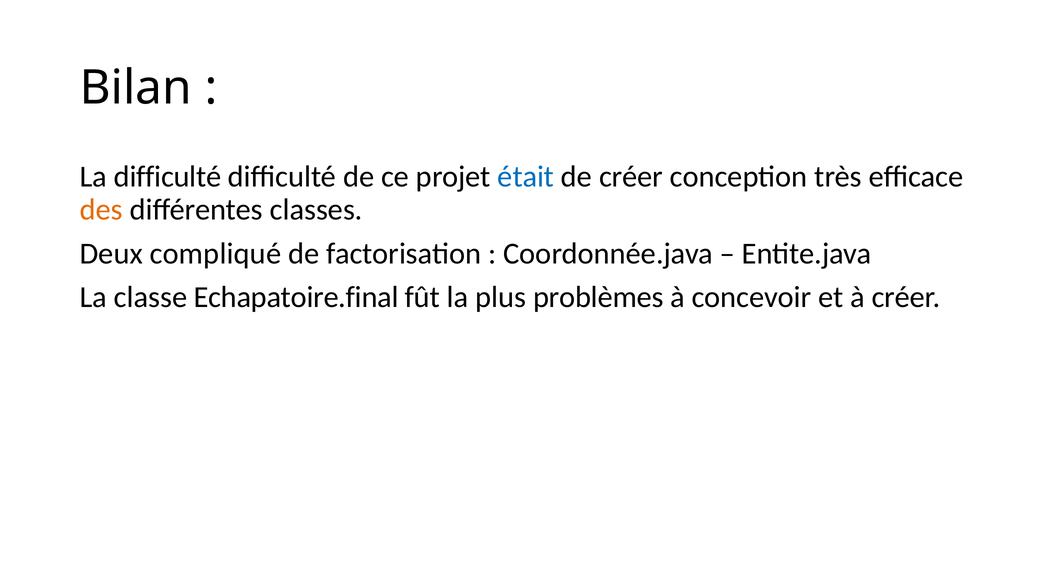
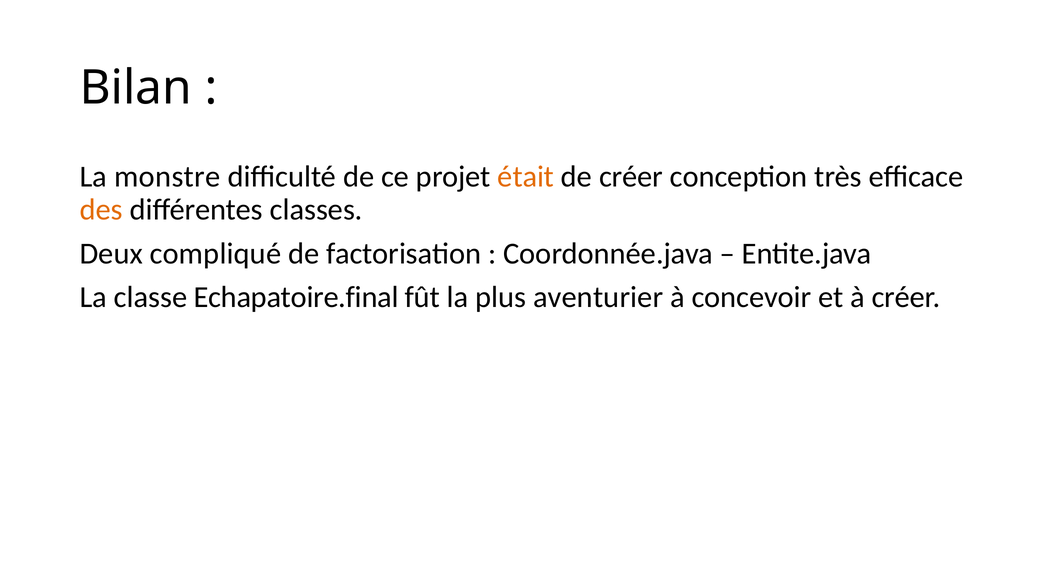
La difficulté: difficulté -> monstre (167, 177)
était colour: blue -> orange (526, 177)
problèmes: problèmes -> aventurier (598, 298)
